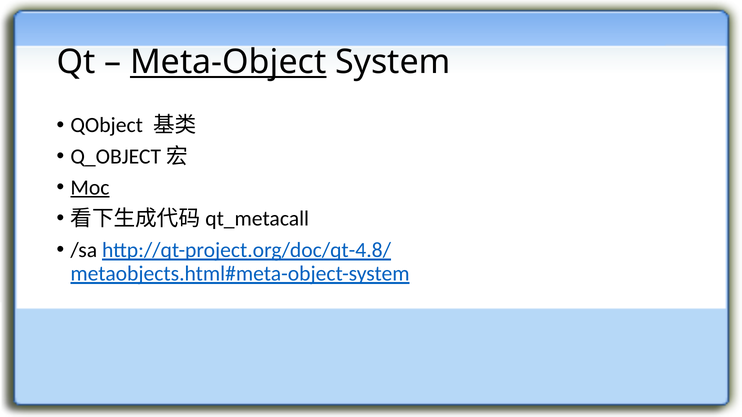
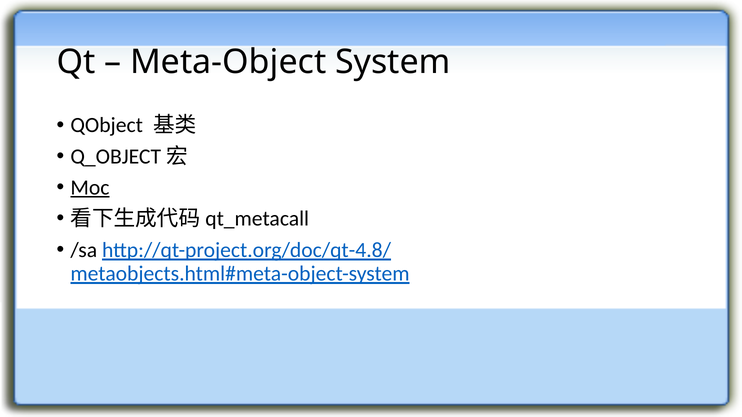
Meta-Object underline: present -> none (228, 62)
